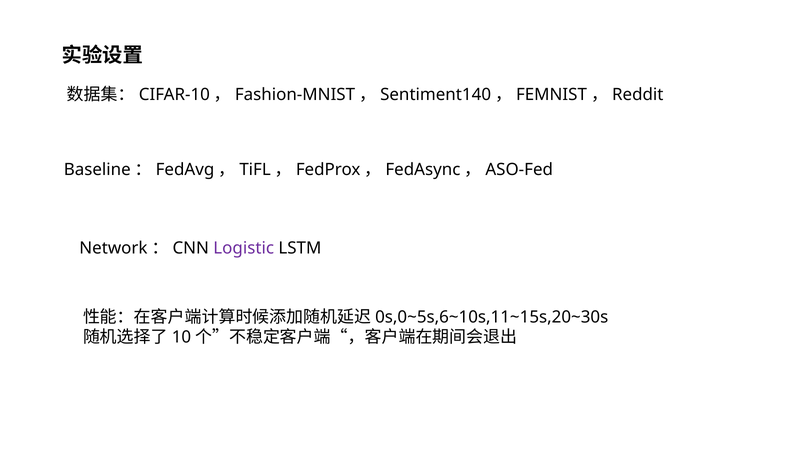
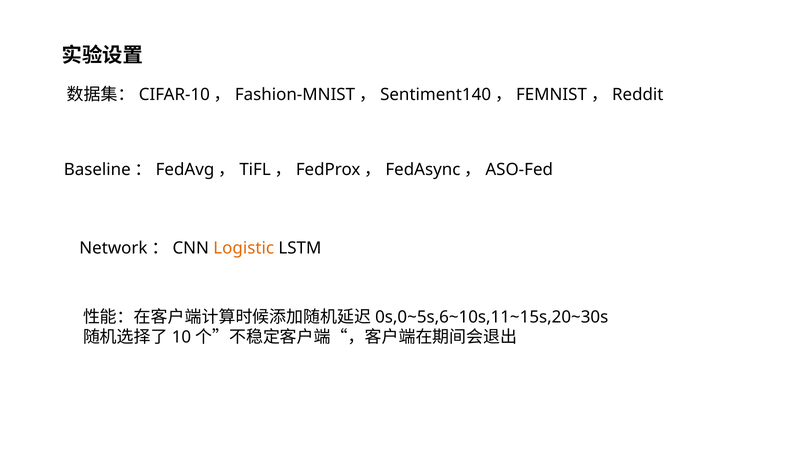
Logistic colour: purple -> orange (244, 248)
